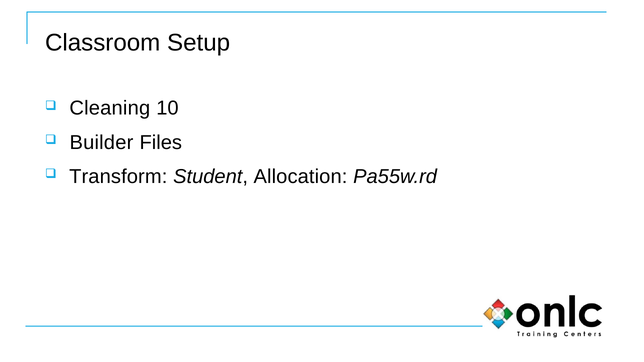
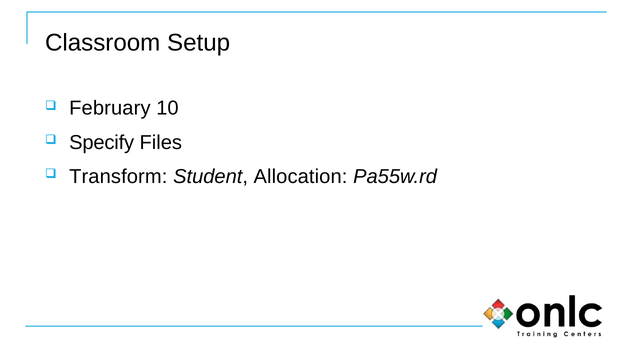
Cleaning: Cleaning -> February (110, 108)
Builder: Builder -> Specify (102, 143)
